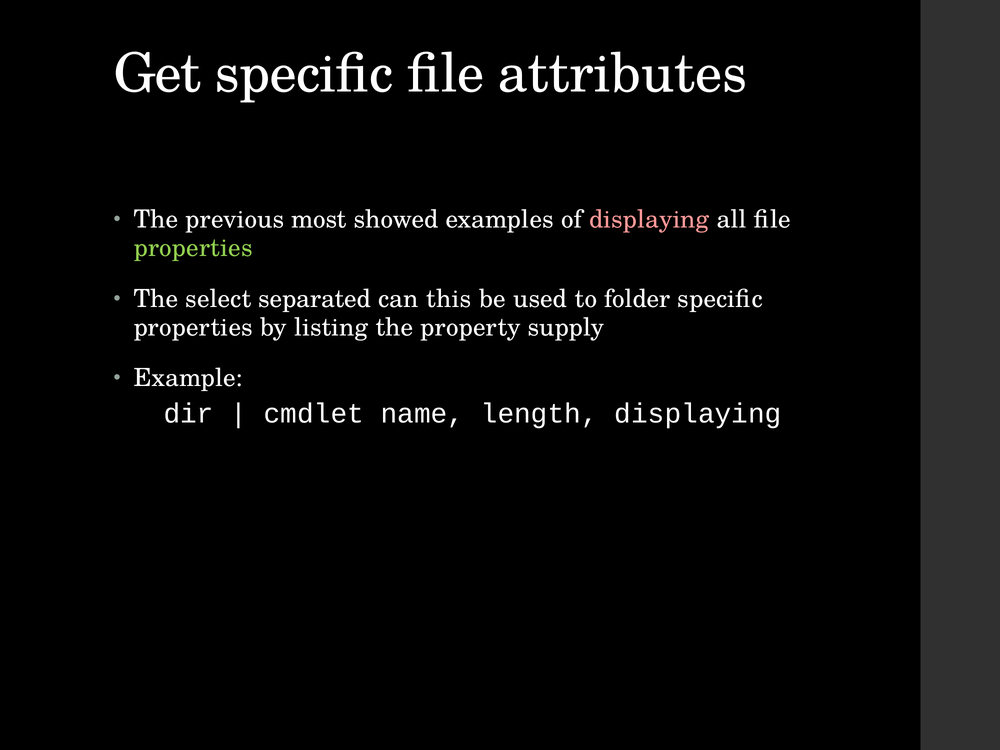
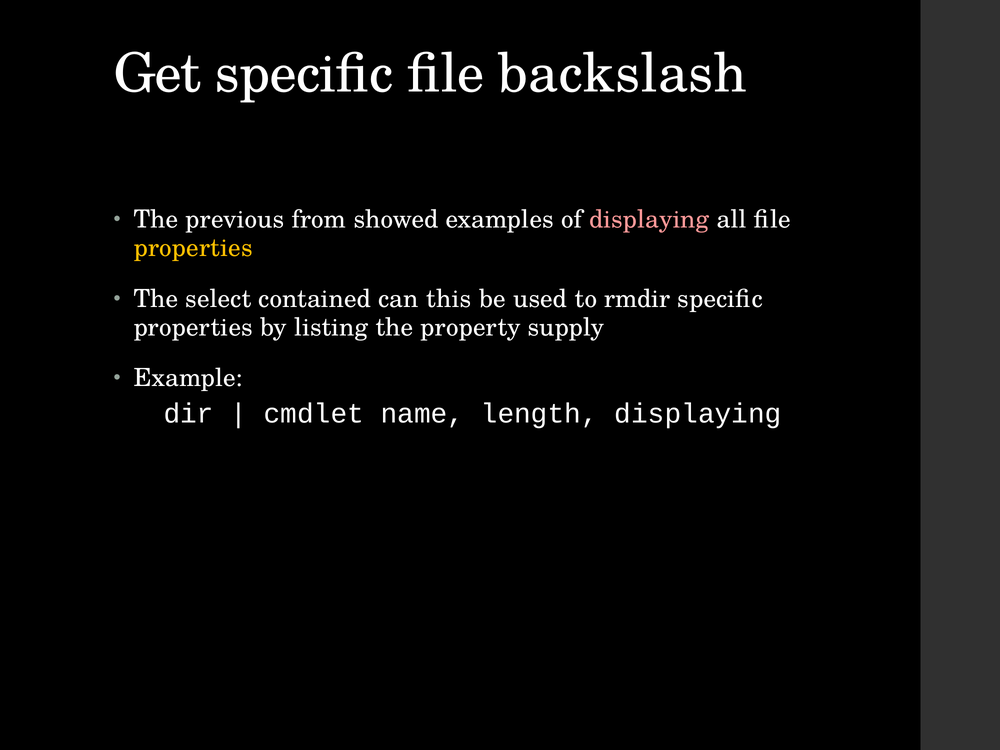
attributes: attributes -> backslash (622, 74)
most: most -> from (319, 220)
properties colour: light green -> yellow (193, 248)
separated: separated -> contained (315, 299)
folder: folder -> rmdir (637, 299)
